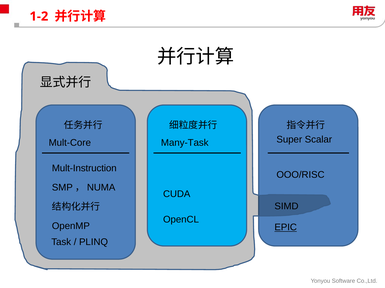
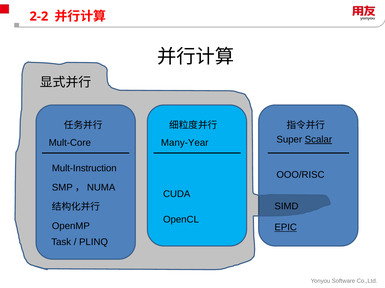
1-2: 1-2 -> 2-2 (39, 16)
Scalar underline: none -> present (318, 140)
Many-Task: Many-Task -> Many-Year (185, 143)
